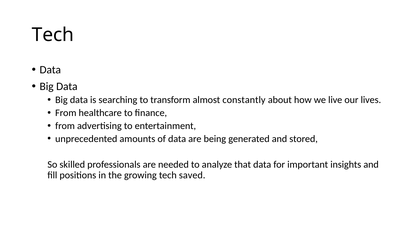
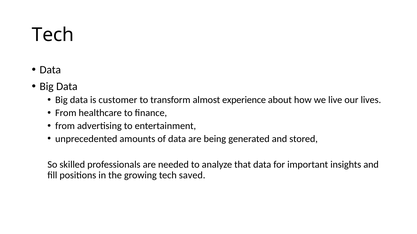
searching: searching -> customer (118, 100)
constantly: constantly -> experience (244, 100)
